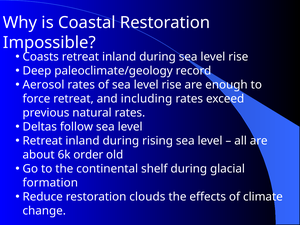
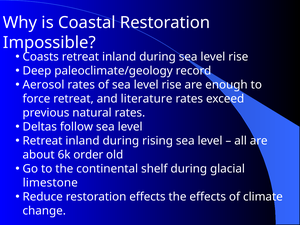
including: including -> literature (147, 99)
formation: formation -> limestone (50, 183)
restoration clouds: clouds -> effects (147, 197)
